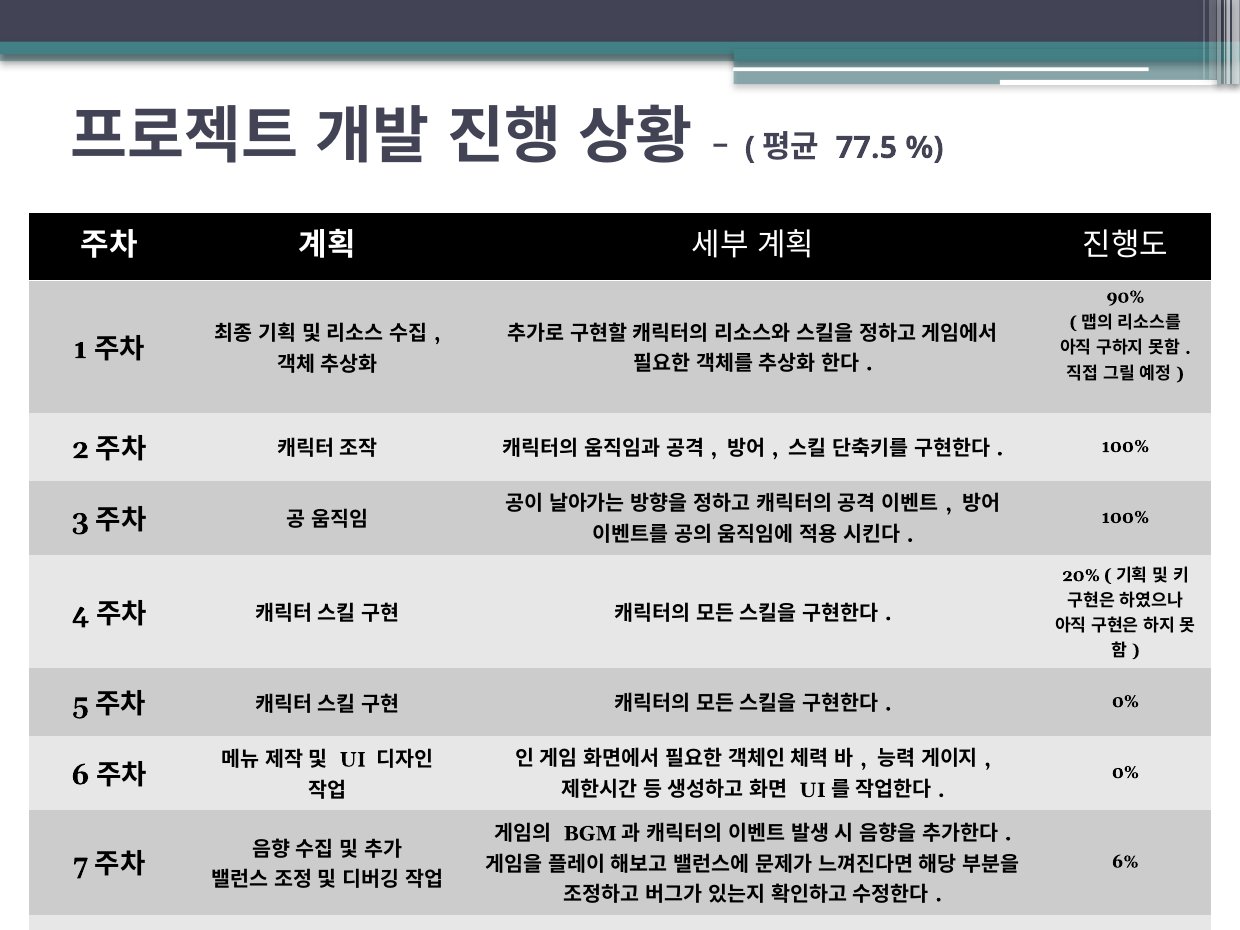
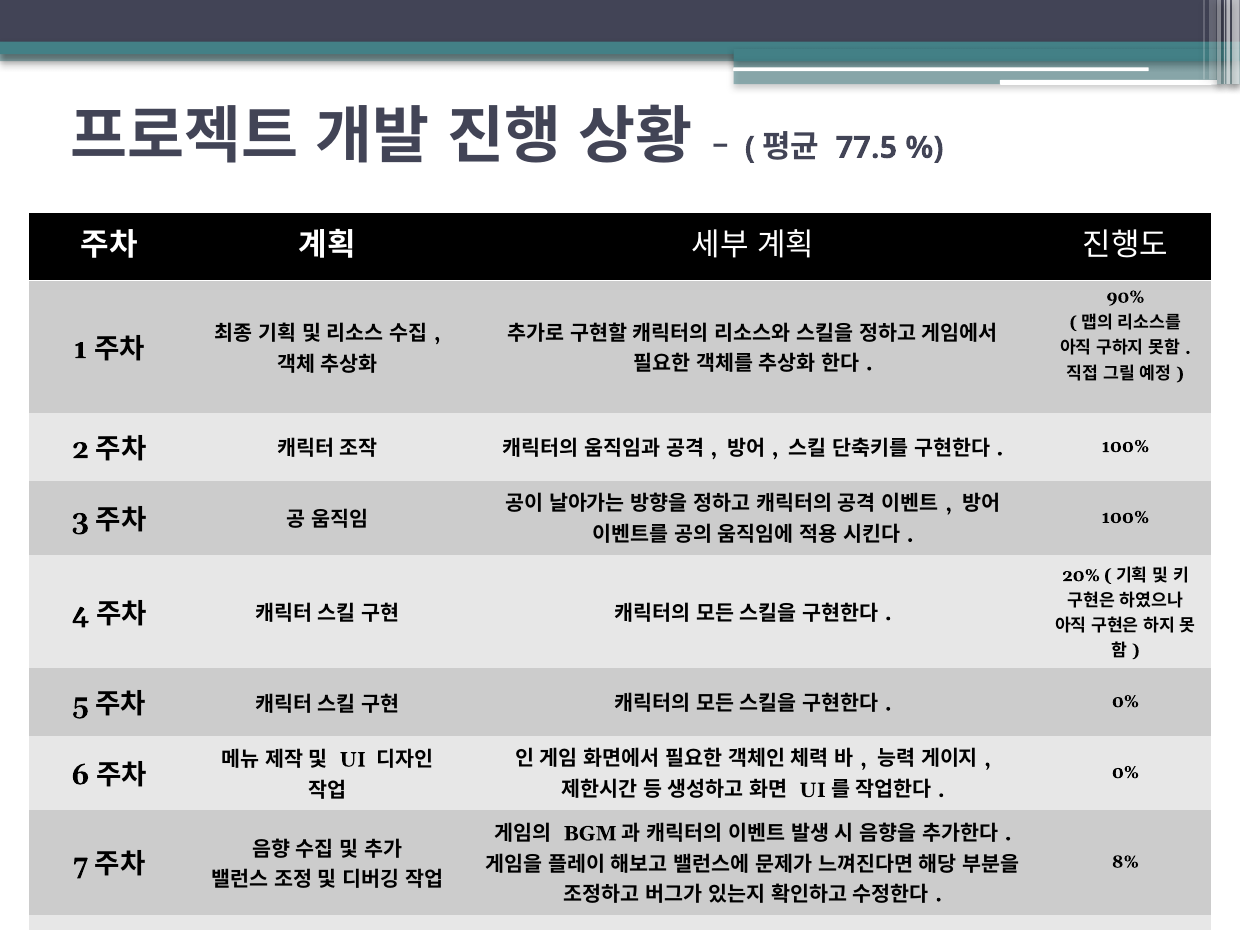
6%: 6% -> 8% (1125, 862)
